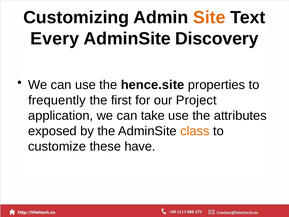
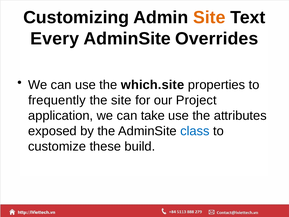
Discovery: Discovery -> Overrides (217, 39)
hence.site: hence.site -> which.site (153, 85)
the first: first -> site (121, 100)
class colour: orange -> blue (195, 131)
have: have -> build (140, 146)
